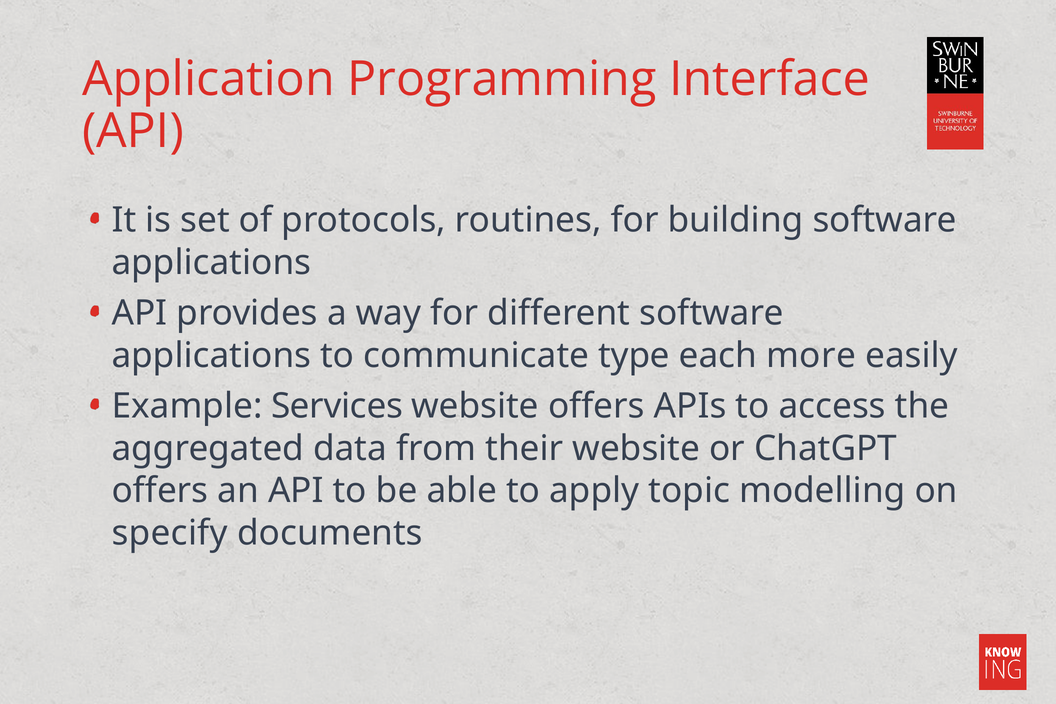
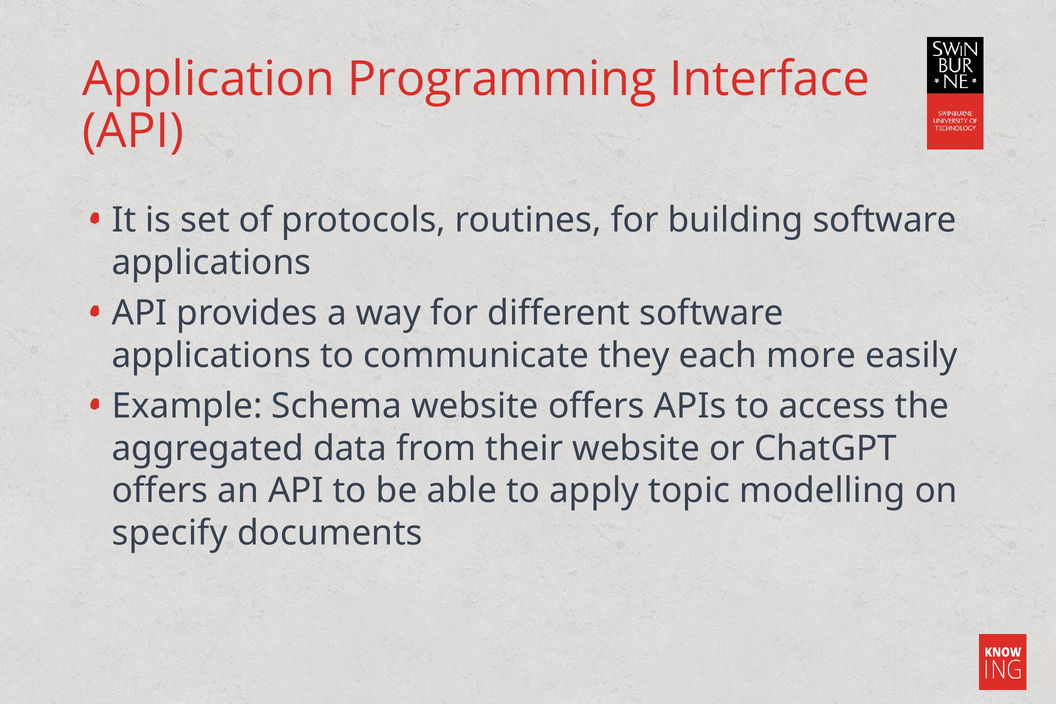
type: type -> they (634, 356)
Services: Services -> Schema (337, 406)
